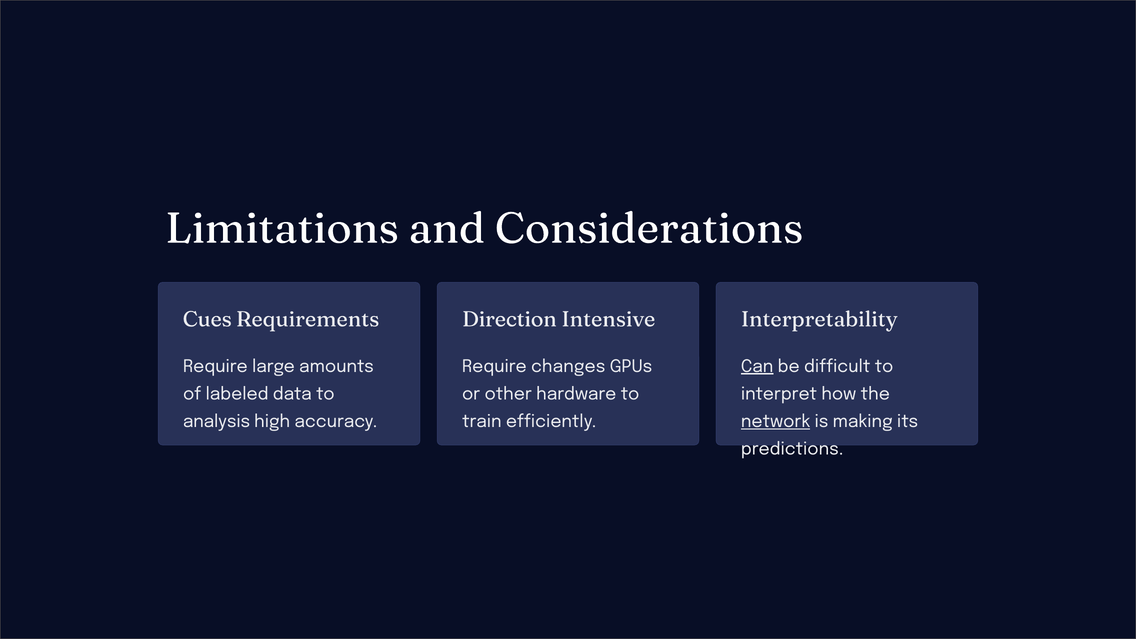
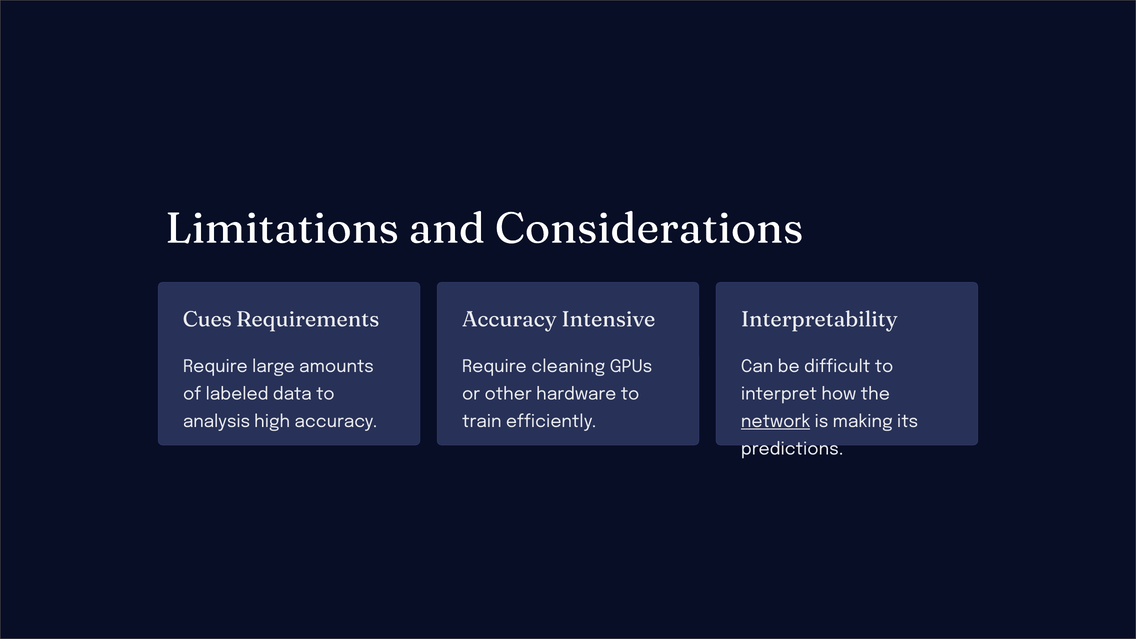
Direction: Direction -> Accuracy (509, 319)
changes: changes -> cleaning (568, 366)
Can underline: present -> none (757, 366)
